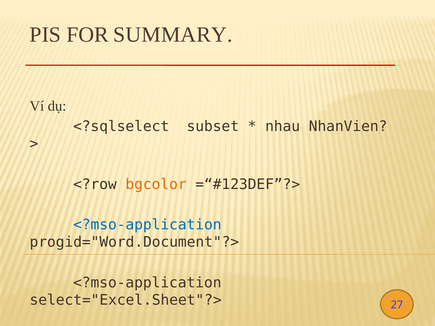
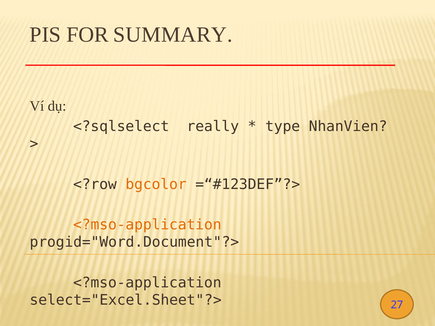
subset: subset -> really (213, 126)
nhau: nhau -> type (283, 126)
<?mso-application colour: blue -> orange (147, 225)
